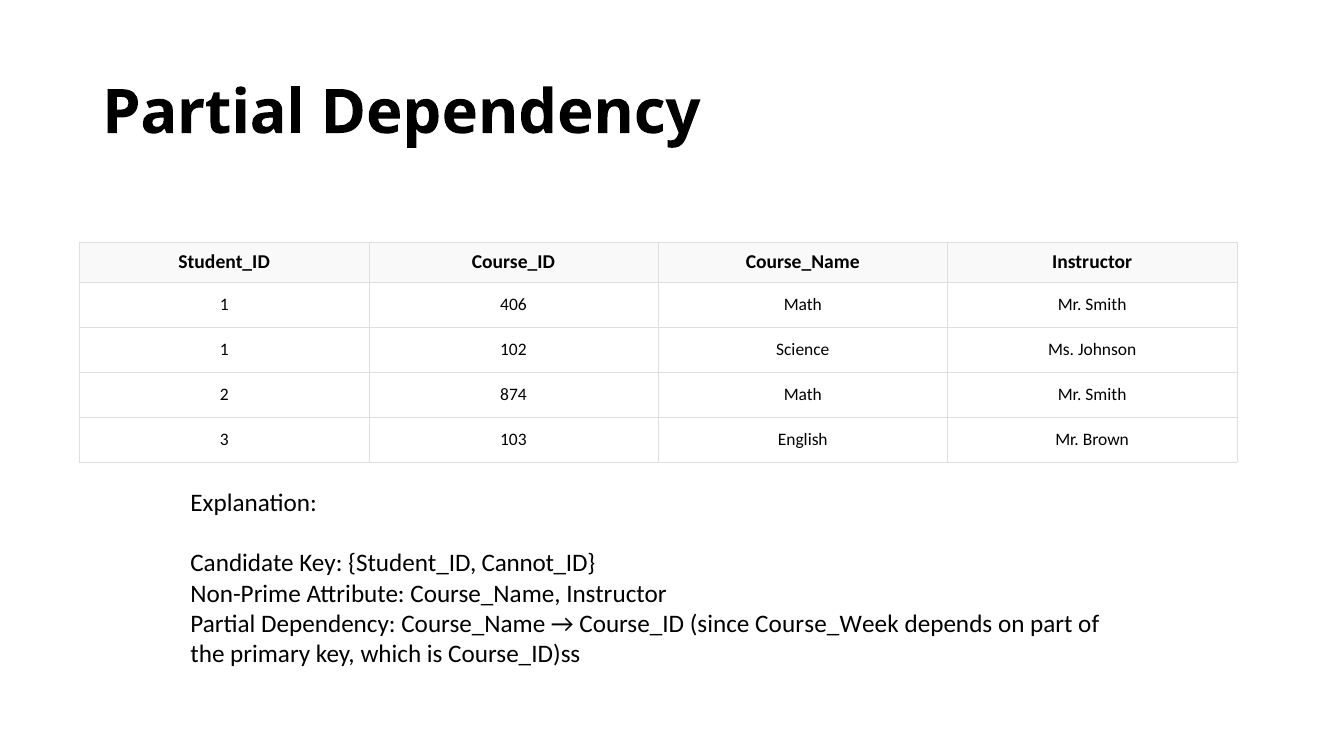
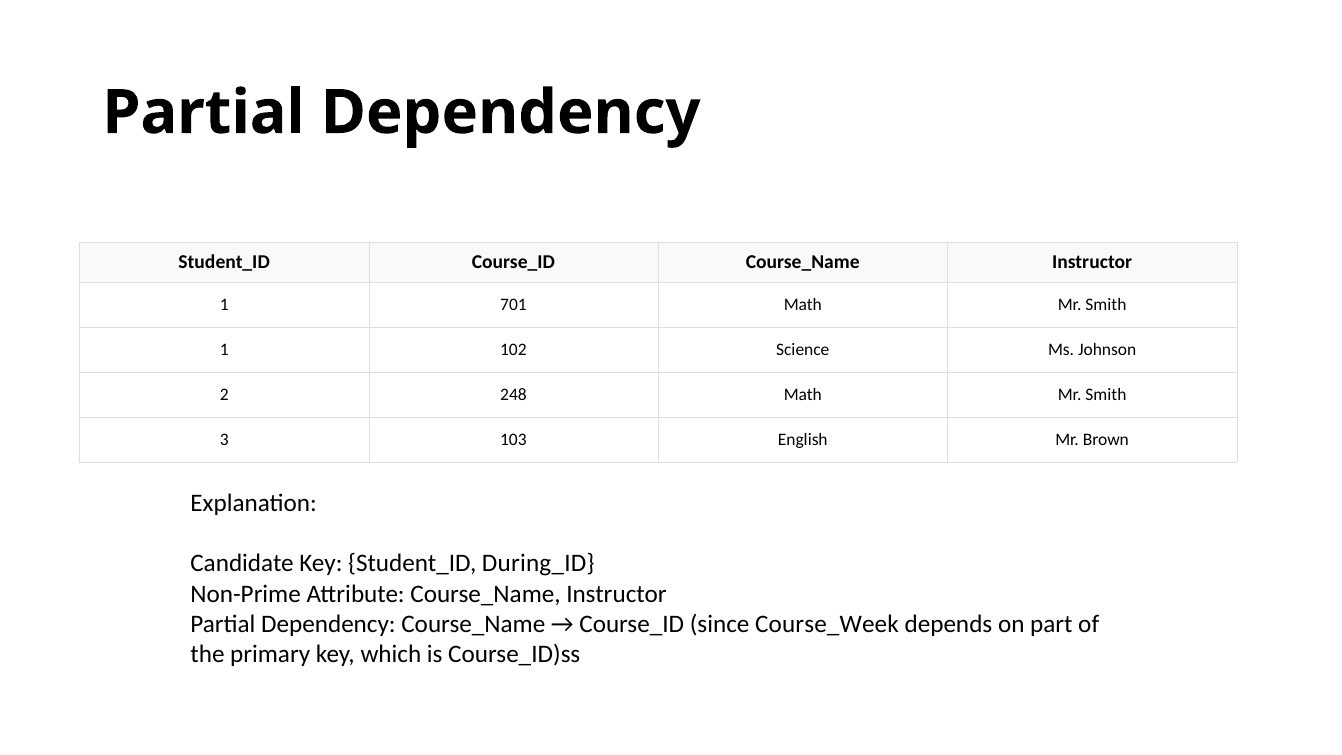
406: 406 -> 701 (513, 305)
874: 874 -> 248 (513, 394)
Cannot_ID: Cannot_ID -> During_ID (538, 563)
